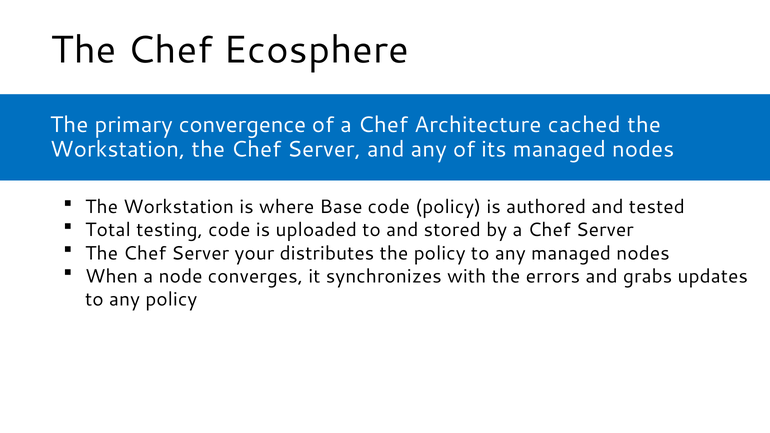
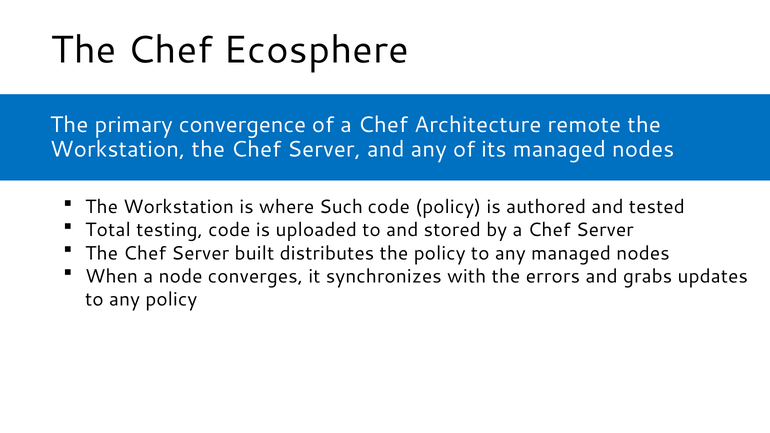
cached: cached -> remote (584, 125)
Base: Base -> Such (341, 207)
your: your -> built (254, 253)
